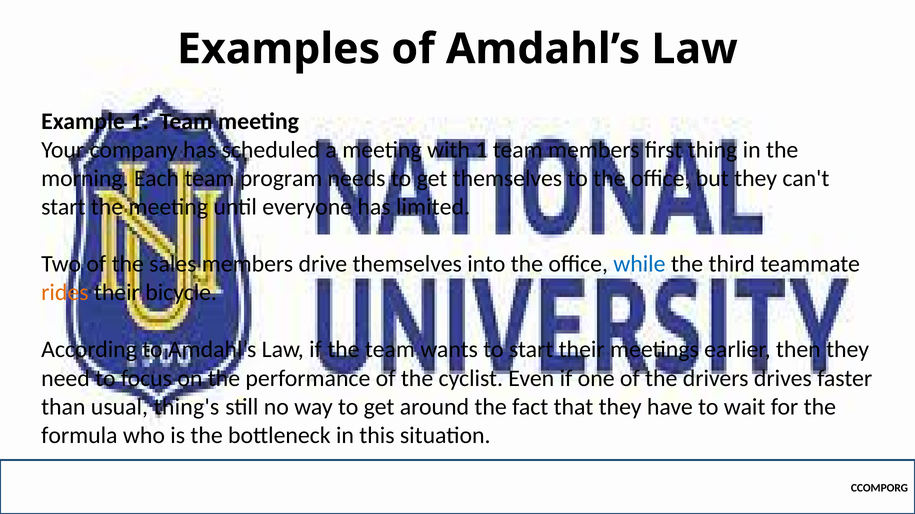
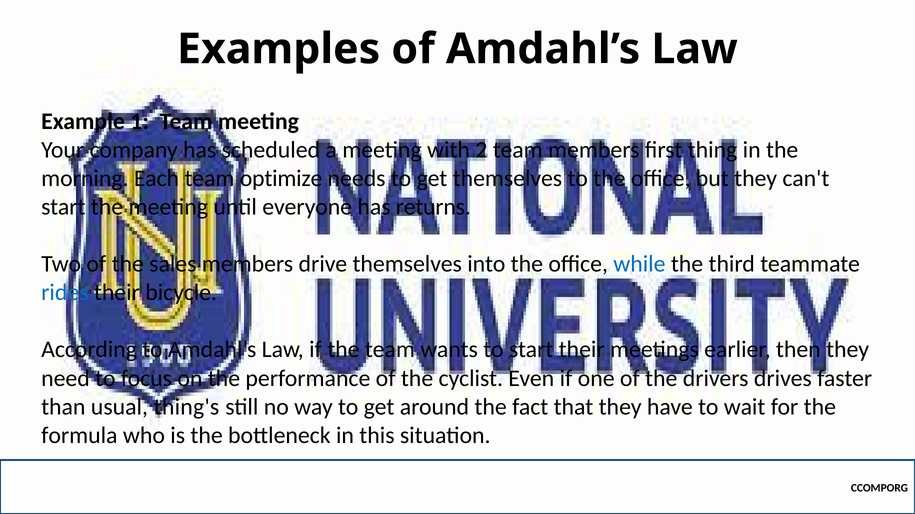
with 1: 1 -> 2 (481, 150)
program: program -> optimize (281, 179)
limited: limited -> returns (433, 207)
rides colour: orange -> blue (65, 293)
